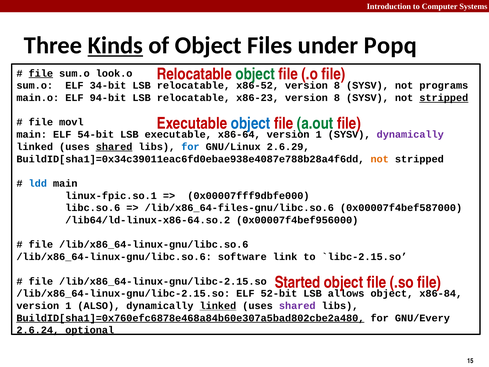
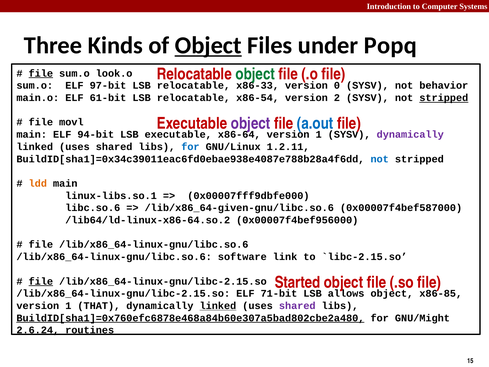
Kinds underline: present -> none (115, 45)
Object underline: none -> present (208, 45)
34-bit: 34-bit -> 97-bit (108, 86)
x86-52: x86-52 -> x86-33 (258, 86)
8: 8 -> 0 (337, 86)
programs: programs -> behavior (444, 86)
94-bit: 94-bit -> 61-bit (108, 98)
x86-23: x86-23 -> x86-54 (258, 98)
8: 8 -> 2 (337, 98)
object colour: blue -> purple (251, 123)
a.out colour: green -> blue (315, 123)
54-bit: 54-bit -> 94-bit (96, 134)
shared underline: present -> none (114, 147)
2.6.29: 2.6.29 -> 1.2.11 (288, 147)
not colour: orange -> blue (380, 159)
ldd colour: blue -> orange (38, 183)
linux-fpic.so.1: linux-fpic.so.1 -> linux-libs.so.1 (111, 196)
/lib/x86_64-files-gnu/libc.so.6: /lib/x86_64-files-gnu/libc.so.6 -> /lib/x86_64-given-gnu/libc.so.6 (239, 208)
file underline: none -> present (41, 281)
52-bit: 52-bit -> 71-bit (279, 293)
x86-84: x86-84 -> x86-85 (441, 293)
ALSO: ALSO -> THAT (99, 306)
GNU/Every: GNU/Every -> GNU/Might (422, 318)
optional: optional -> routines (90, 330)
